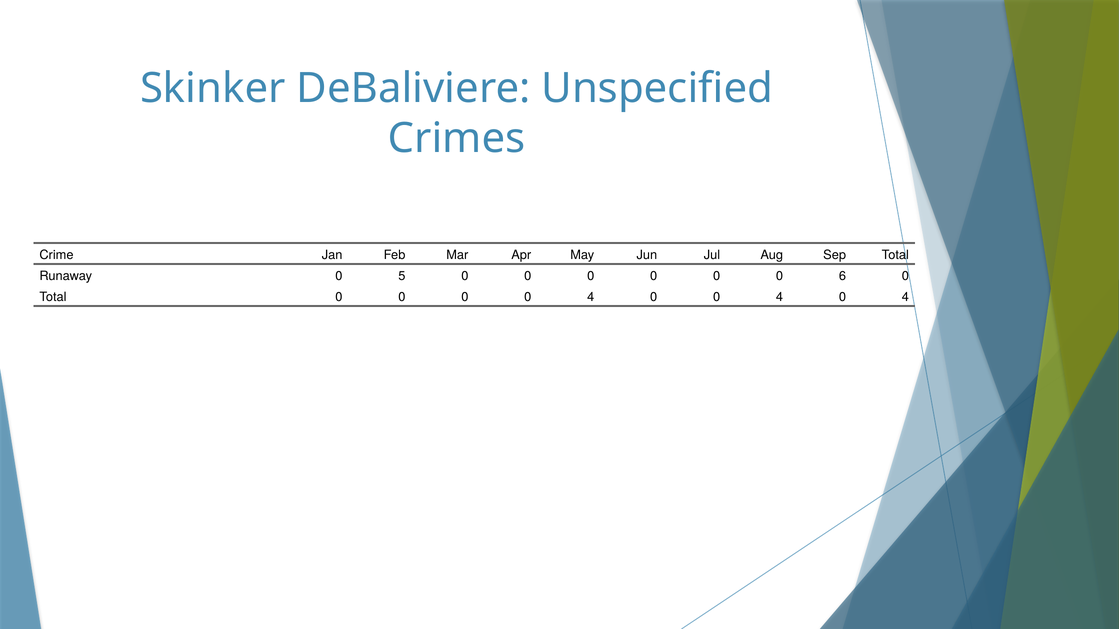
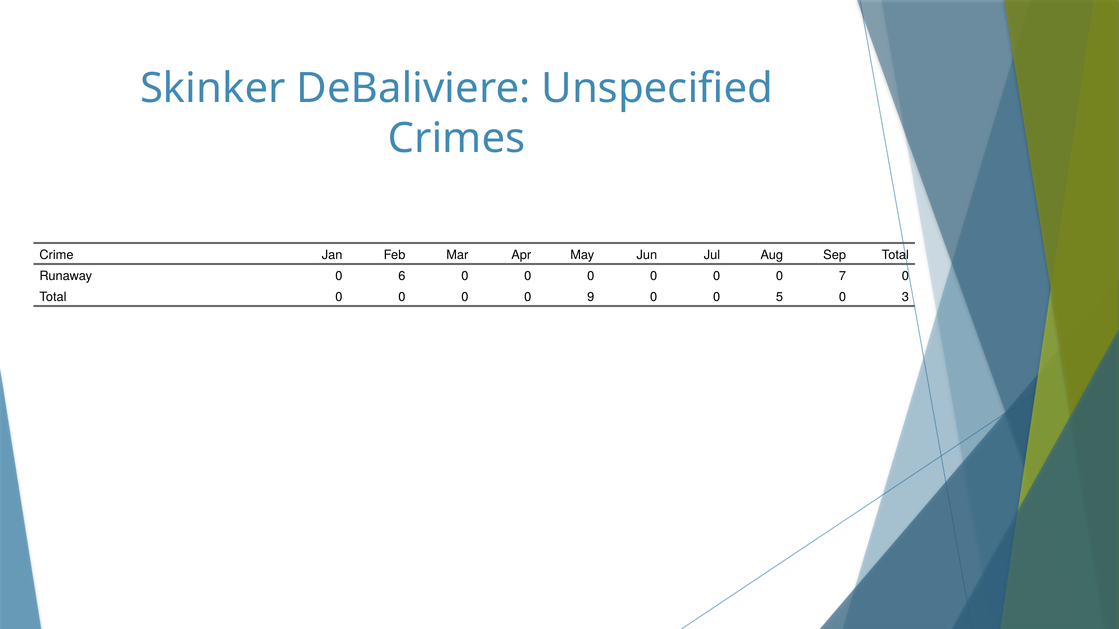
5: 5 -> 6 (402, 276)
6: 6 -> 7 (842, 276)
0 0 0 4: 4 -> 9 (591, 297)
4: 4 -> 5 (780, 297)
4: 4 -> 3 (905, 297)
